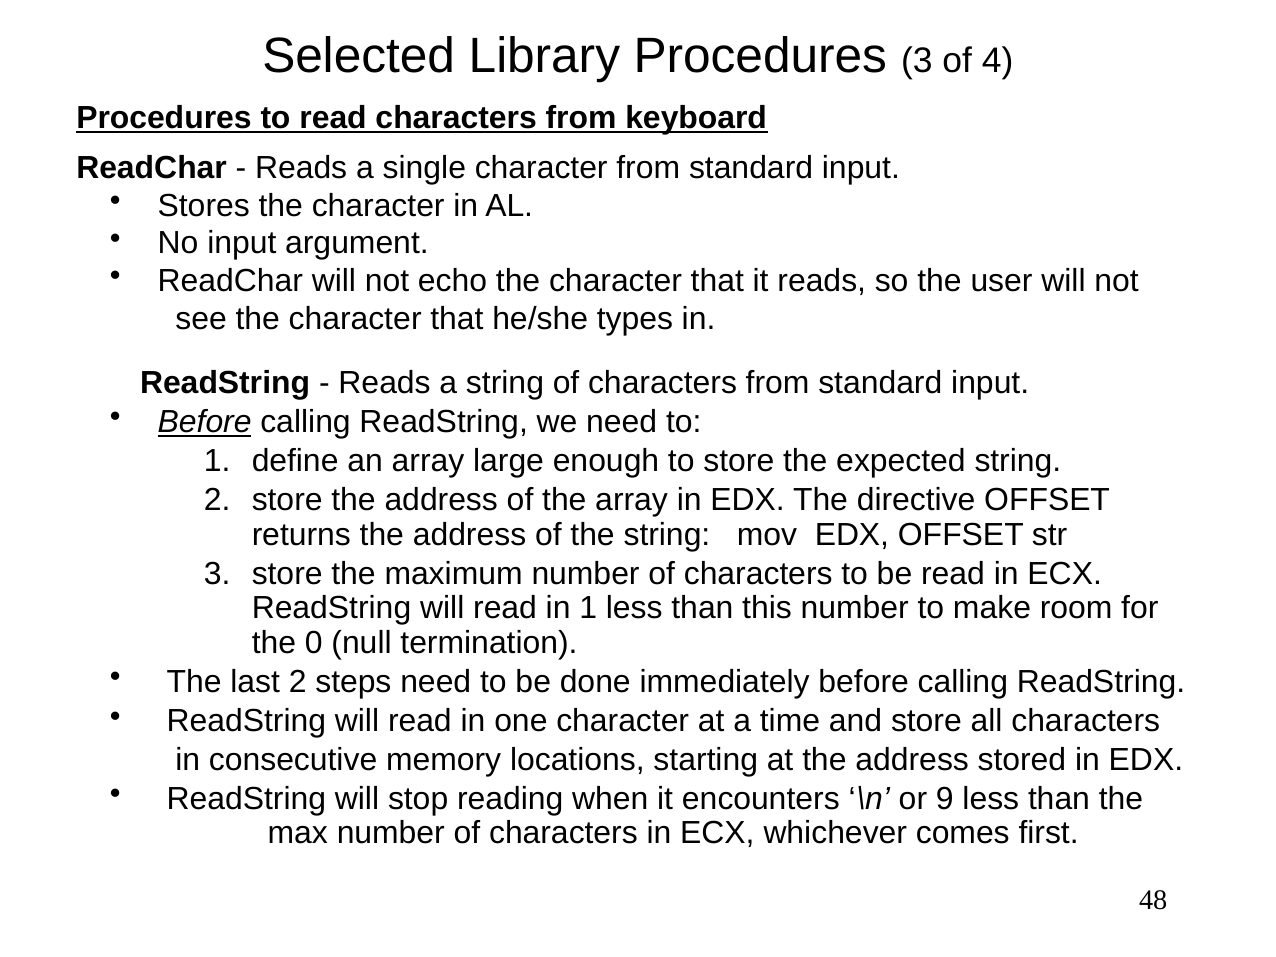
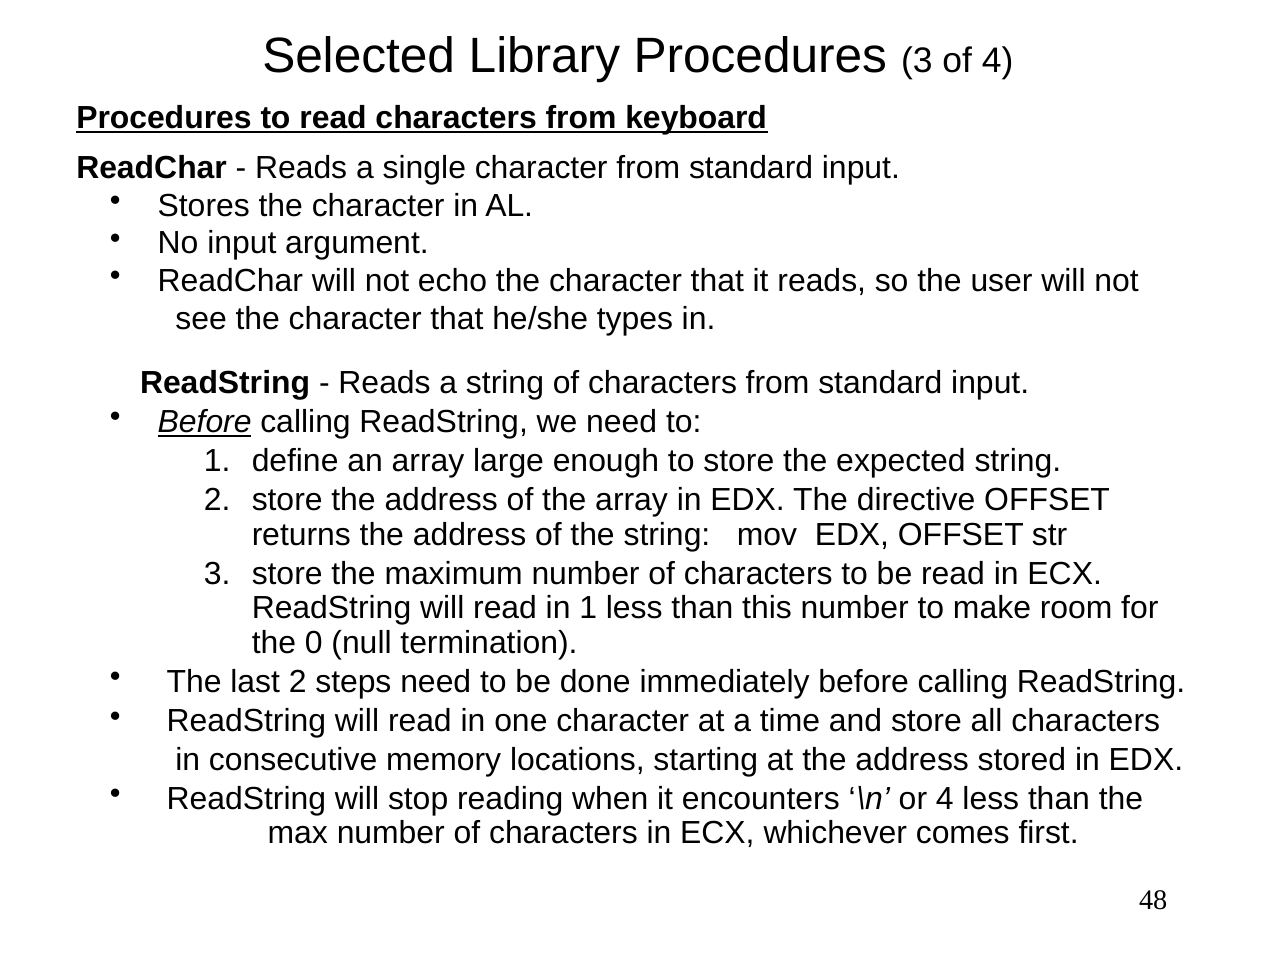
or 9: 9 -> 4 (945, 799)
